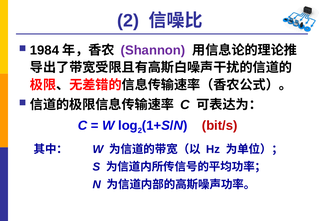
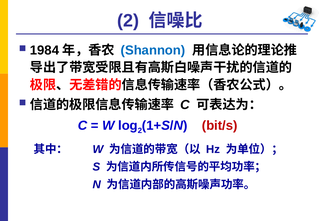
Shannon colour: purple -> blue (153, 50)
